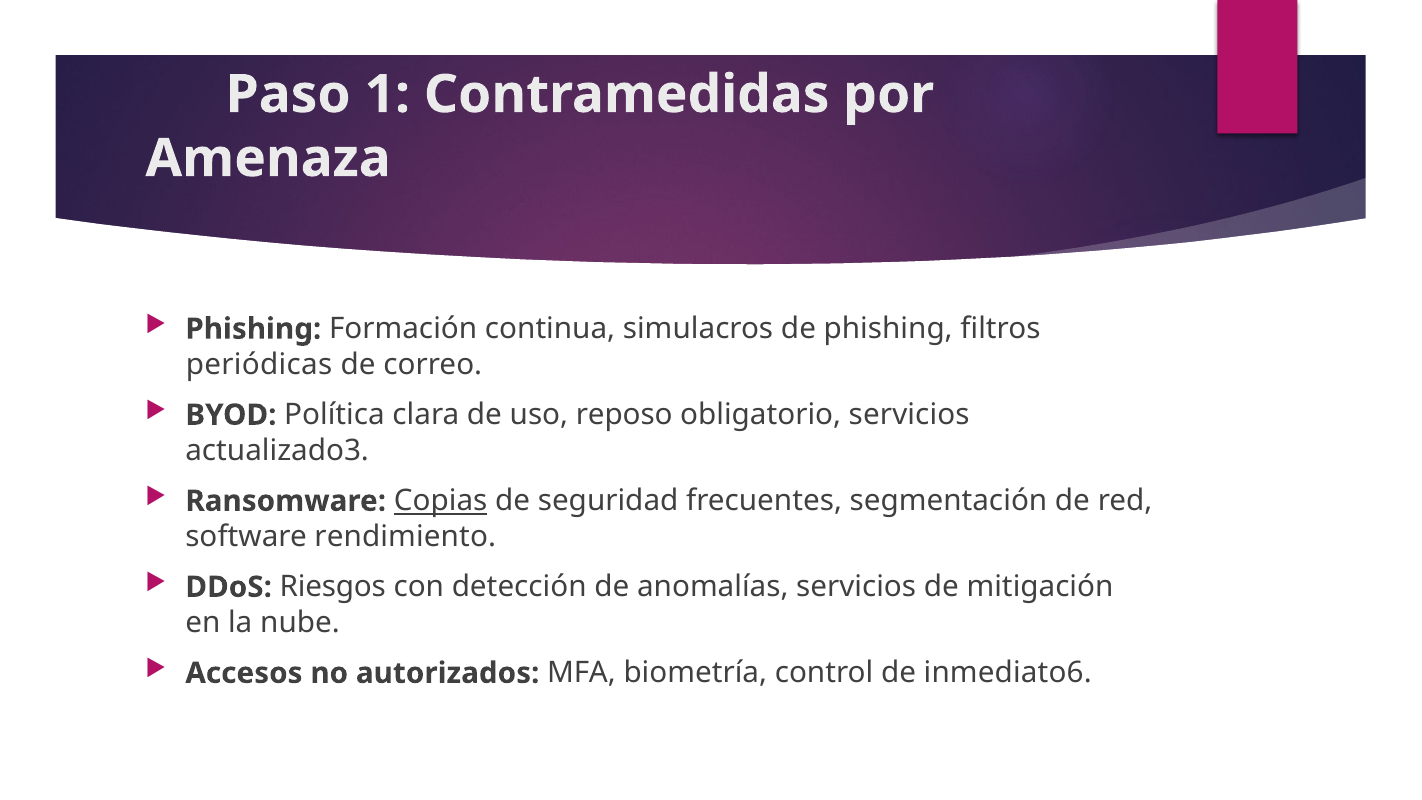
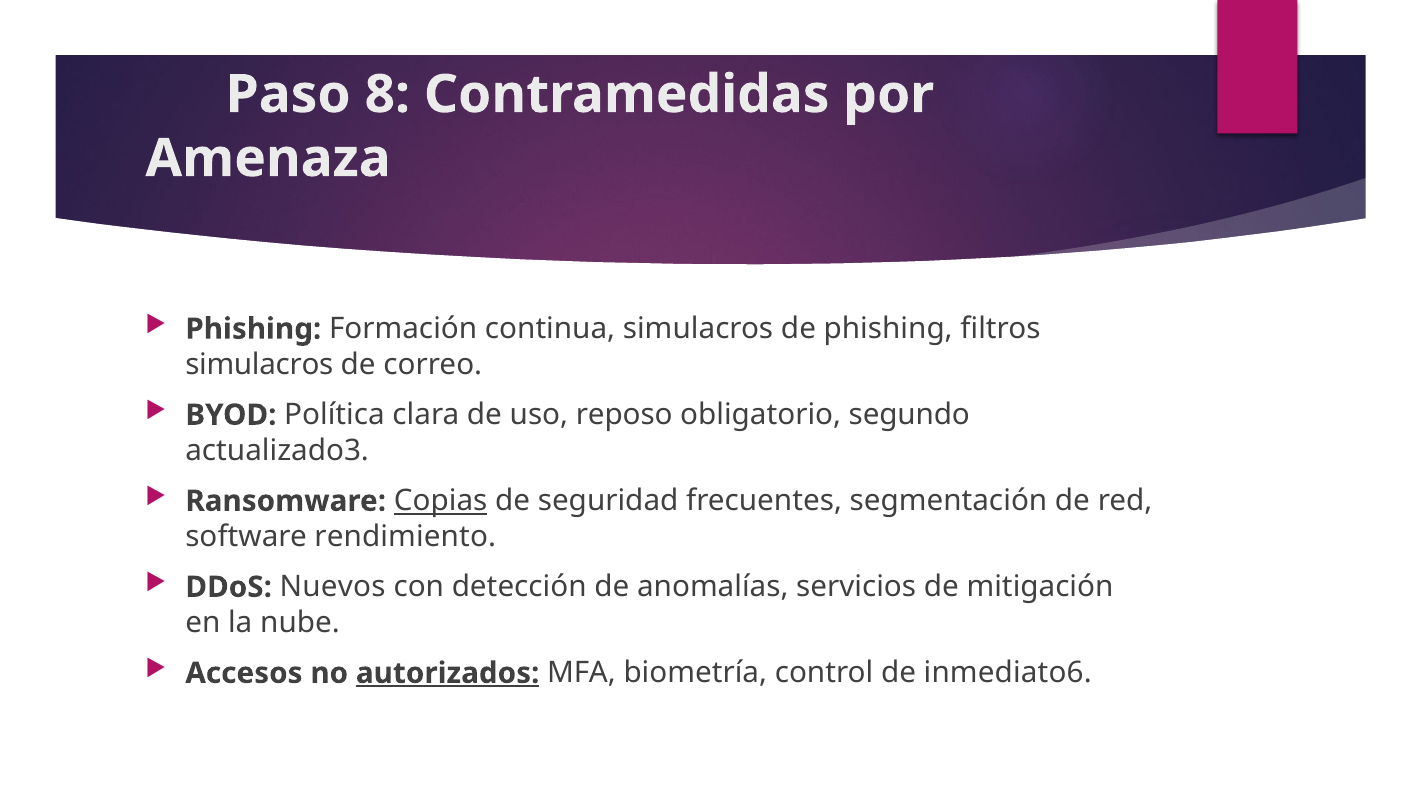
1: 1 -> 8 (387, 95)
periódicas: periódicas -> simulacros (259, 364)
obligatorio servicios: servicios -> segundo (909, 415)
Riesgos: Riesgos -> Nuevos (333, 587)
autorizados underline: none -> present (448, 673)
